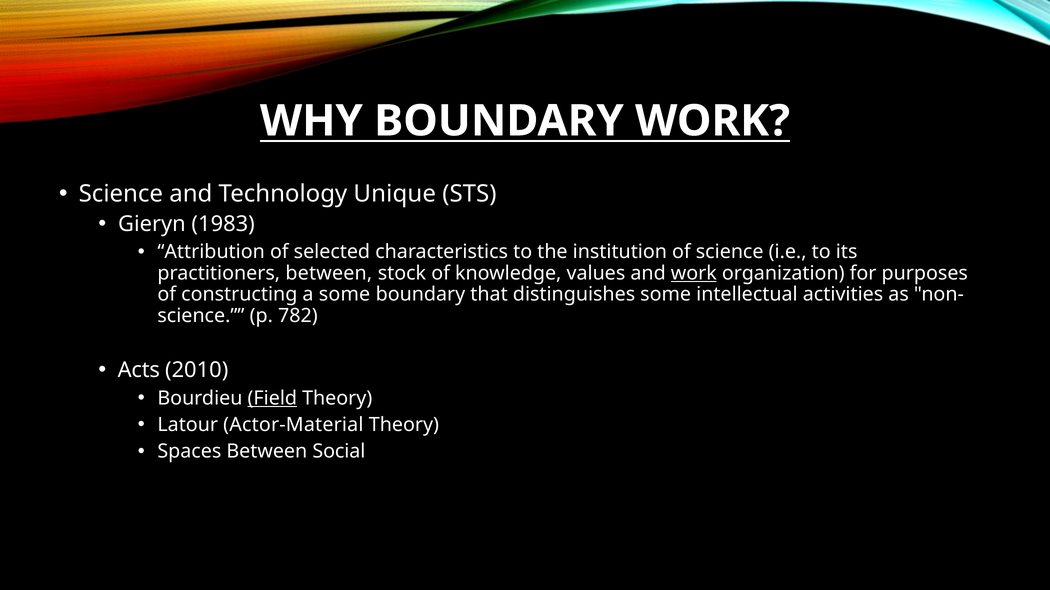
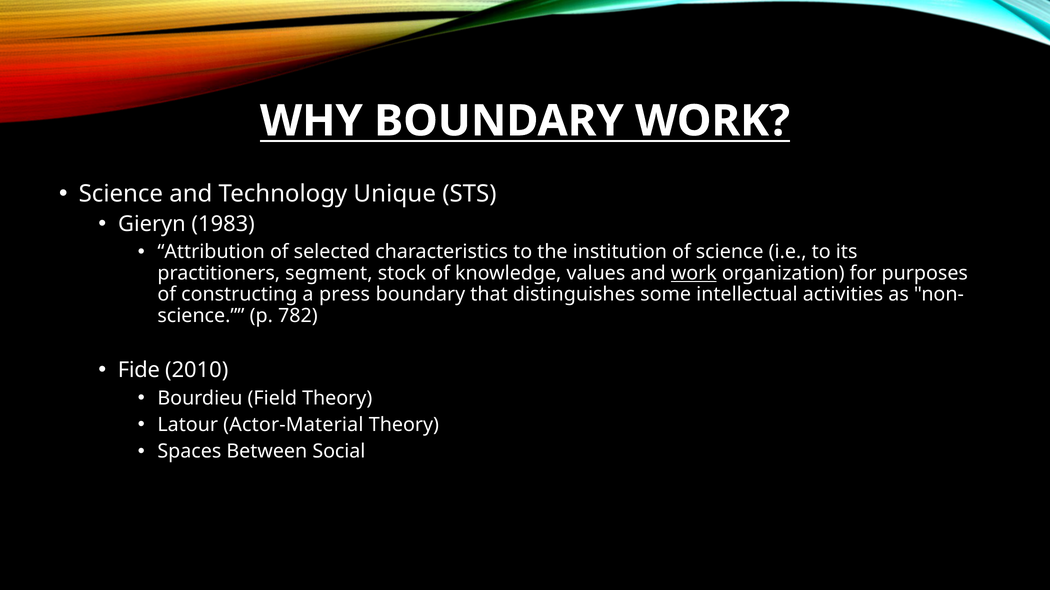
practitioners between: between -> segment (329, 273)
a some: some -> press (344, 295)
Acts: Acts -> Fide (139, 371)
Field underline: present -> none (272, 398)
